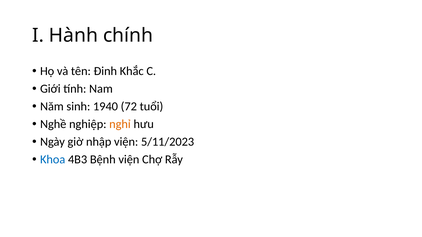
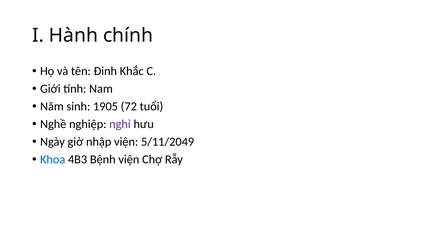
1940: 1940 -> 1905 (106, 107)
nghỉ colour: orange -> purple (120, 124)
5/11/2023: 5/11/2023 -> 5/11/2049 (168, 142)
